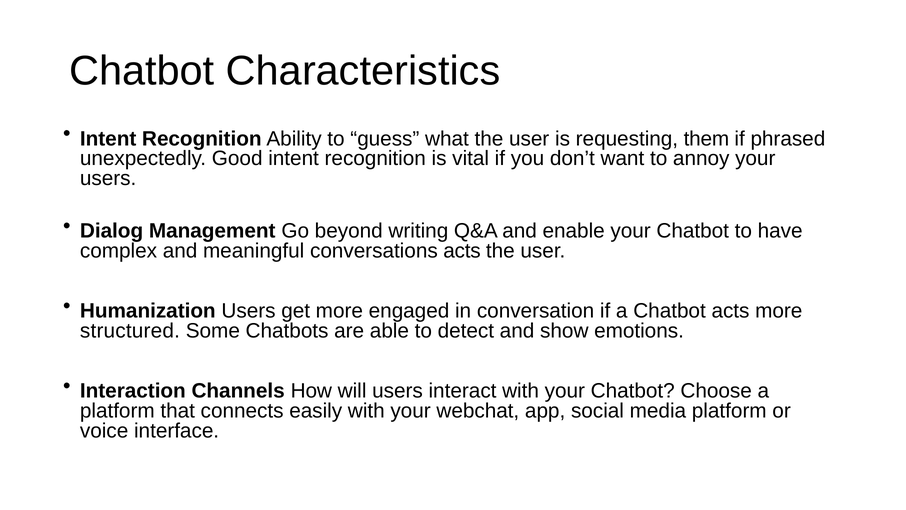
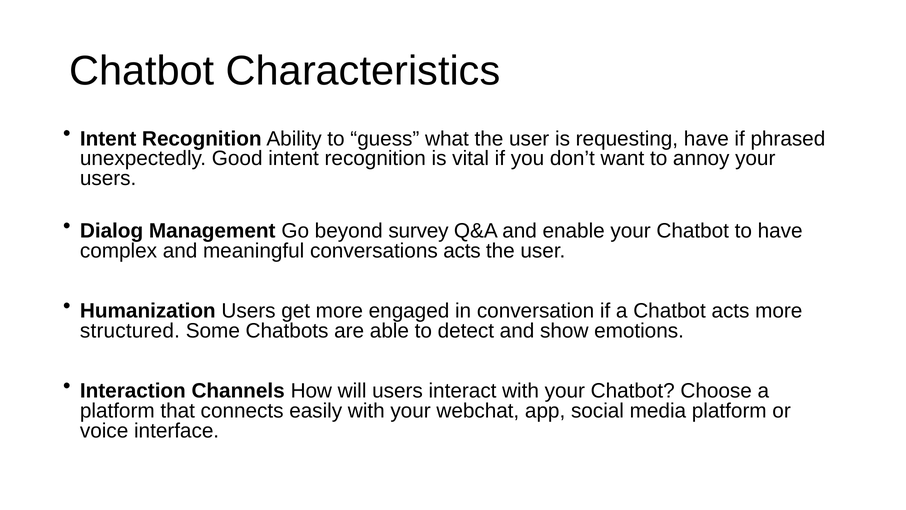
requesting them: them -> have (706, 139)
writing: writing -> survey (418, 231)
